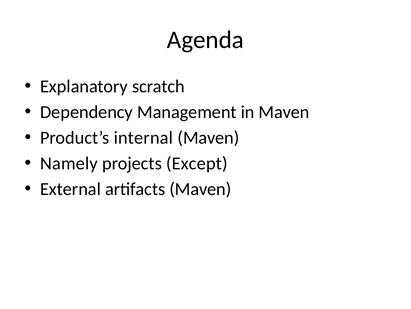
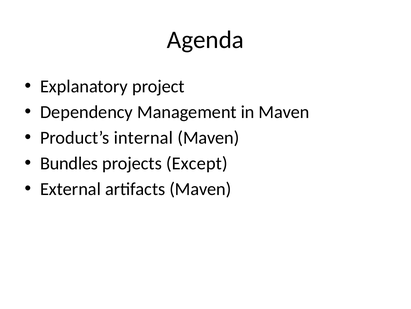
scratch: scratch -> project (158, 86)
Namely: Namely -> Bundles (69, 163)
